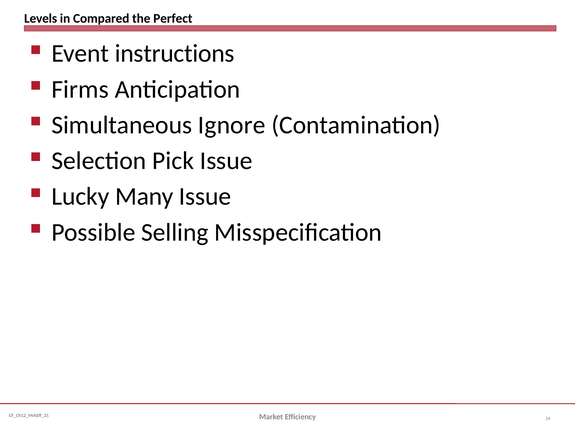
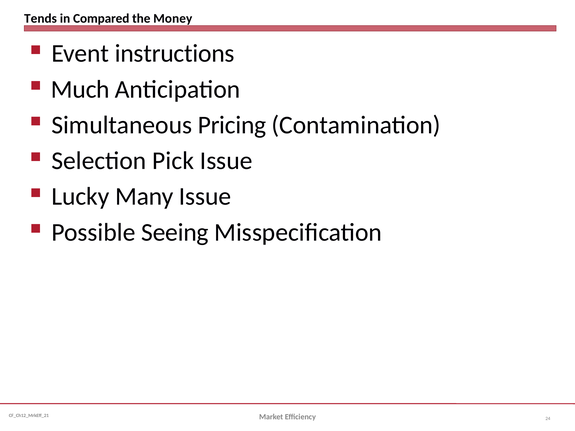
Levels: Levels -> Tends (41, 19)
Perfect: Perfect -> Money (173, 19)
Firms: Firms -> Much (80, 89)
Ignore: Ignore -> Pricing (232, 125)
Selling: Selling -> Seeing (175, 232)
